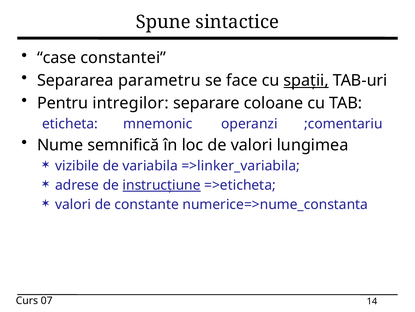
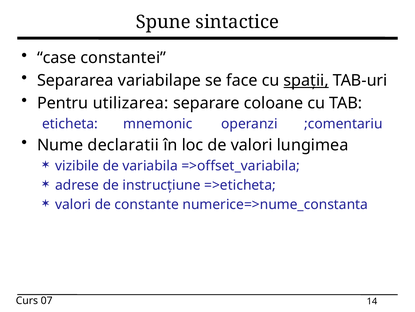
parametru: parametru -> variabilape (159, 80)
intregilor: intregilor -> utilizarea (131, 103)
semnifică: semnifică -> declaratii (123, 145)
=>linker_variabila: =>linker_variabila -> =>offset_variabila (241, 165)
instrucțiune underline: present -> none (162, 185)
